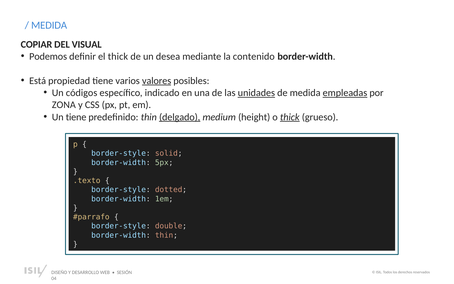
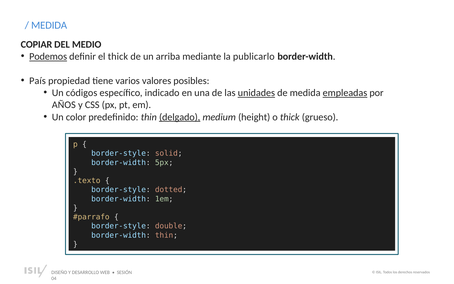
VISUAL: VISUAL -> MEDIO (87, 44)
Podemos underline: none -> present (48, 56)
desea: desea -> arriba (168, 56)
contenido: contenido -> publicarlo (254, 56)
Está: Está -> País (38, 81)
valores underline: present -> none (157, 81)
ZONA: ZONA -> AÑOS (64, 105)
Un tiene: tiene -> color (76, 117)
thick underline: present -> none (290, 117)
